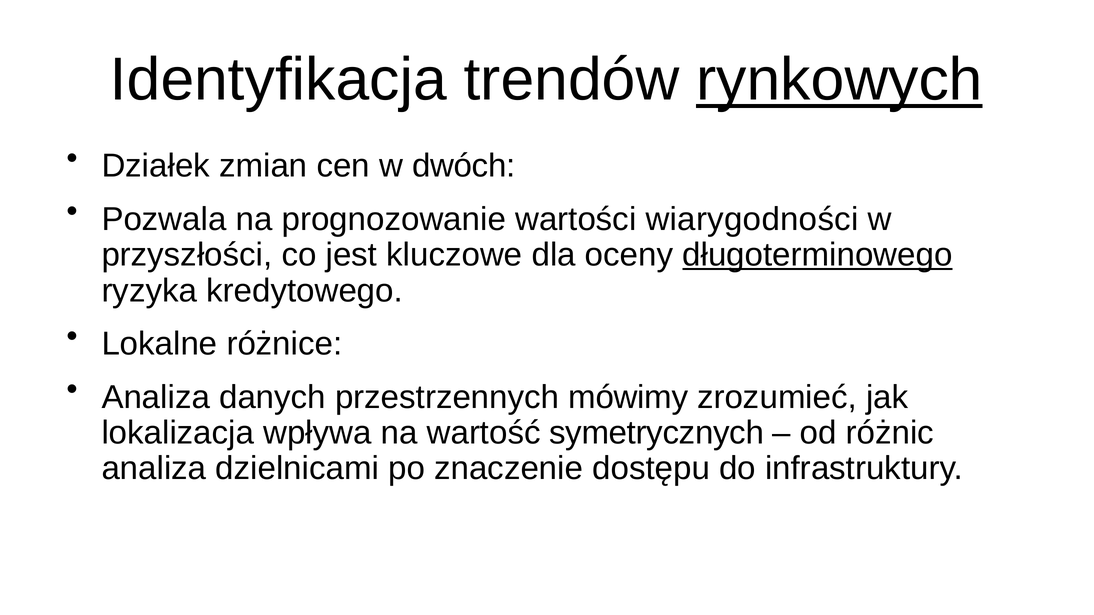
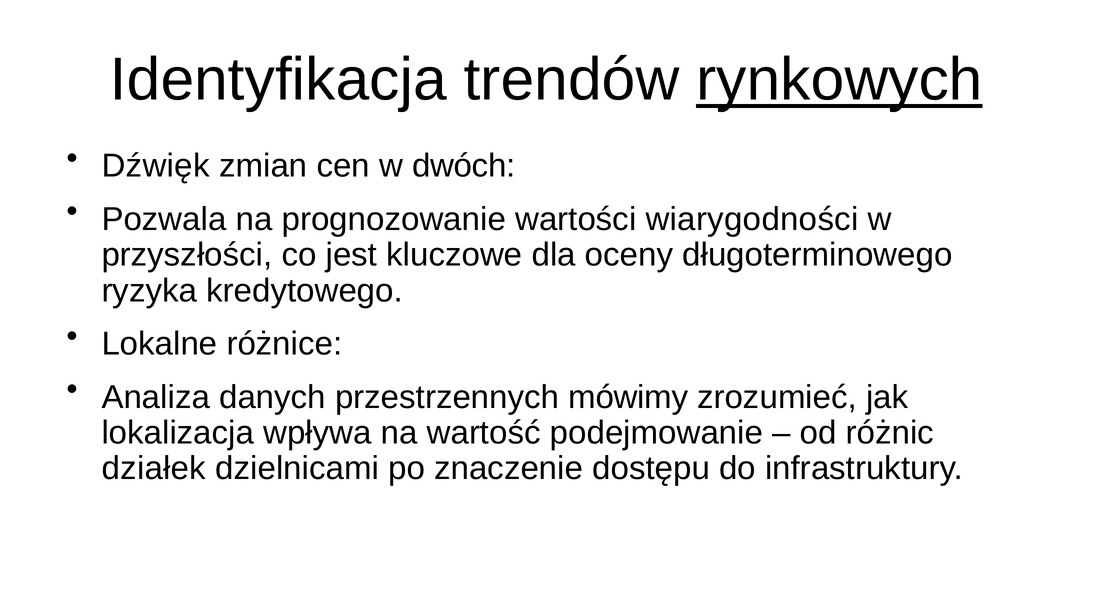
Działek: Działek -> Dźwięk (156, 166)
długoterminowego underline: present -> none (817, 255)
symetrycznych: symetrycznych -> podejmowanie (656, 433)
analiza: analiza -> działek (154, 469)
